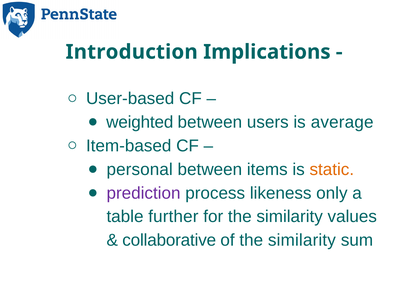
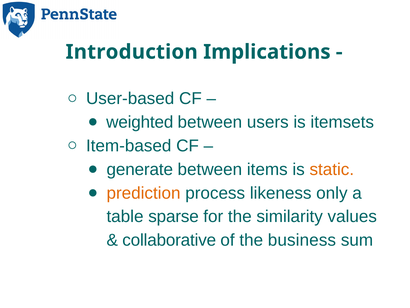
average: average -> itemsets (342, 122)
personal: personal -> generate (140, 169)
prediction colour: purple -> orange (144, 193)
further: further -> sparse (174, 216)
of the similarity: similarity -> business (302, 240)
